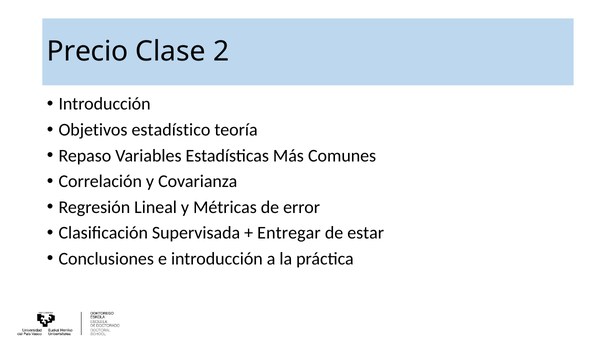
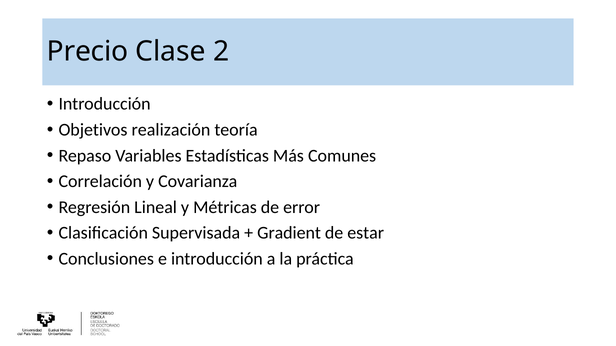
estadístico: estadístico -> realización (171, 130)
Entregar: Entregar -> Gradient (289, 233)
